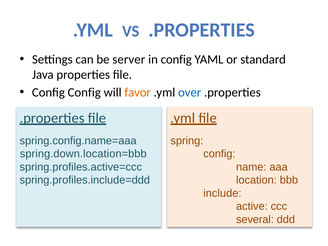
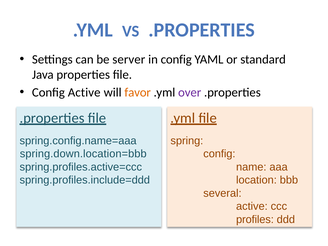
Config Config: Config -> Active (84, 92)
over colour: blue -> purple (190, 92)
include: include -> several (222, 193)
several: several -> profiles (255, 219)
